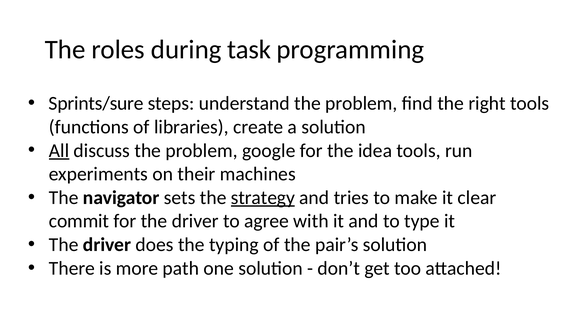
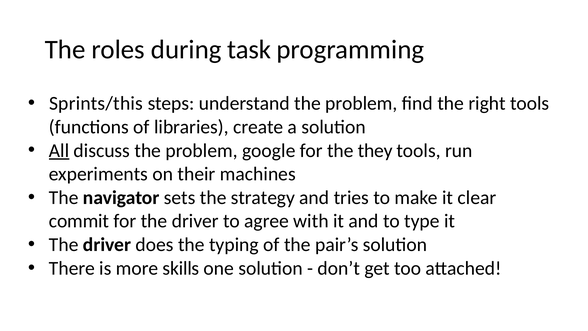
Sprints/sure: Sprints/sure -> Sprints/this (96, 103)
idea: idea -> they (375, 150)
strategy underline: present -> none (263, 197)
path: path -> skills (181, 268)
